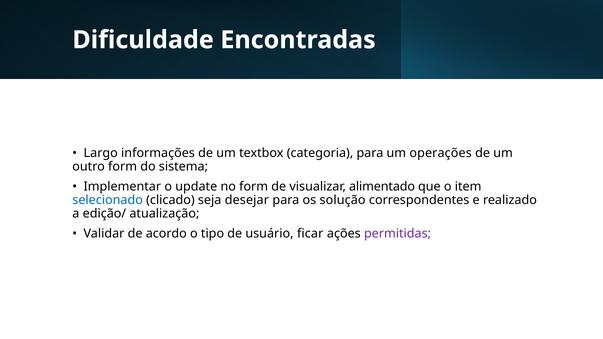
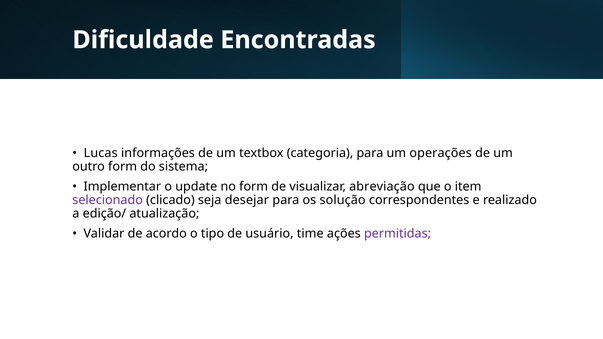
Largo: Largo -> Lucas (101, 153)
alimentado: alimentado -> abreviação (382, 187)
selecionado colour: blue -> purple (108, 200)
ficar: ficar -> time (310, 233)
